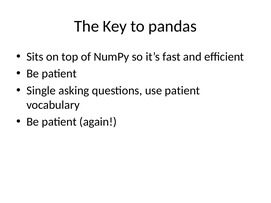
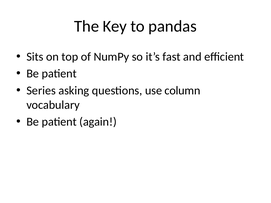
Single: Single -> Series (41, 91)
use patient: patient -> column (182, 91)
